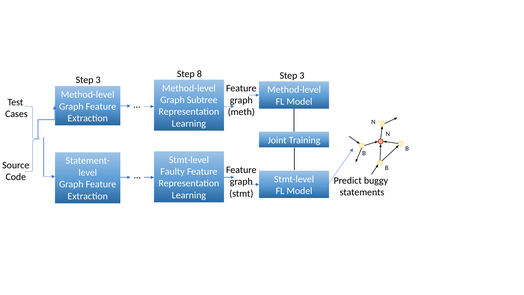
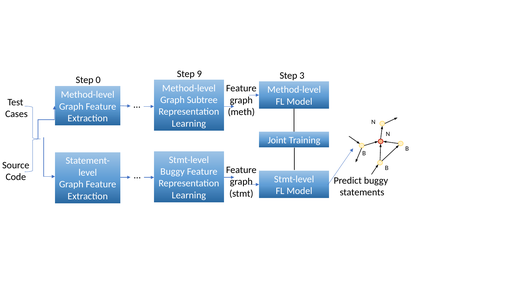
8: 8 -> 9 (199, 74)
3: 3 -> 0 (98, 80)
Faulty: Faulty -> Buggy (172, 171)
